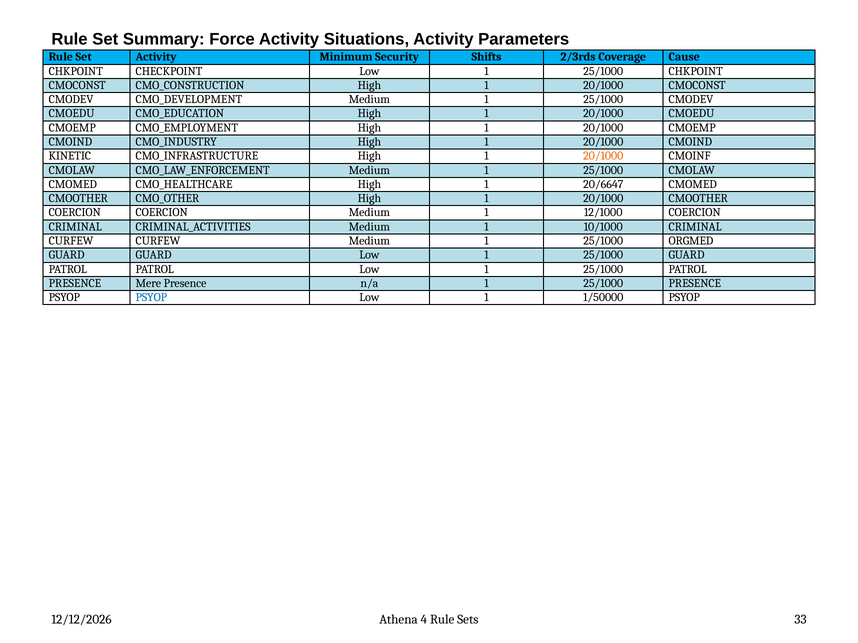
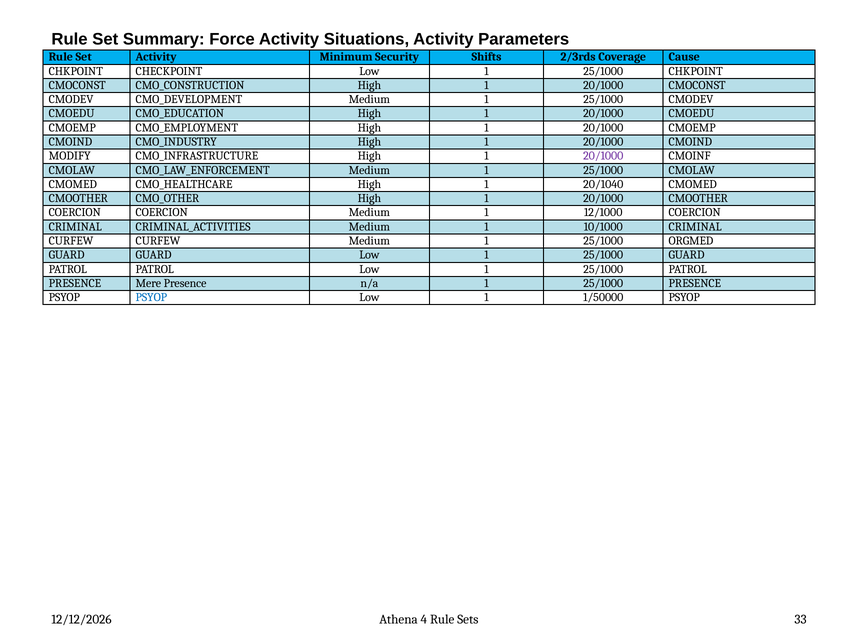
KINETIC: KINETIC -> MODIFY (70, 156)
20/1000 colour: orange -> purple (603, 156)
20/6647: 20/6647 -> 20/1040 (603, 184)
